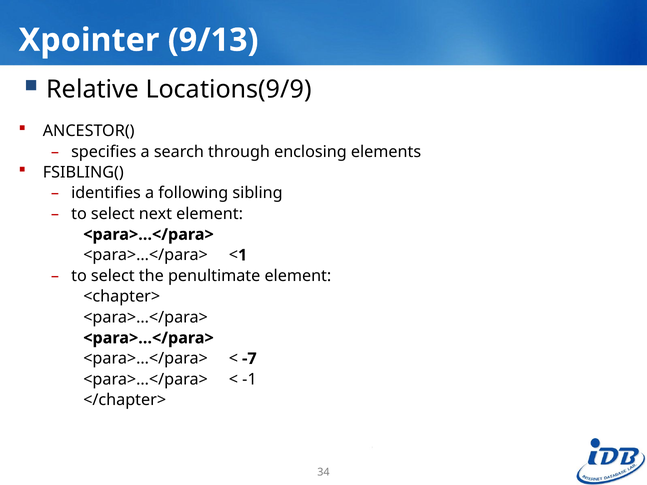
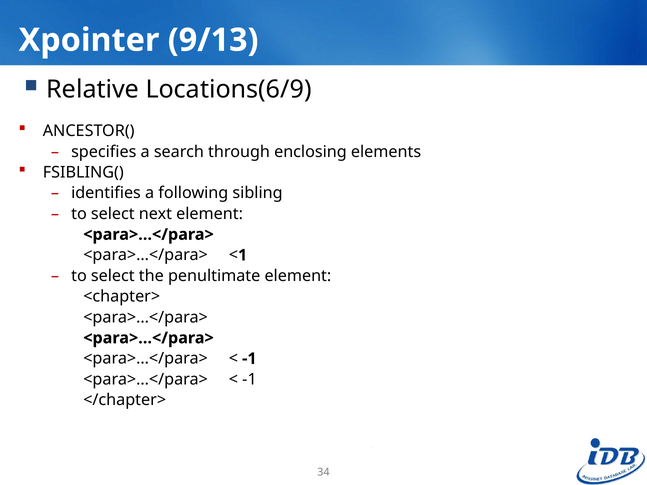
Locations(9/9: Locations(9/9 -> Locations(6/9 (229, 89)
-7: -7 -> -1 (249, 359)
